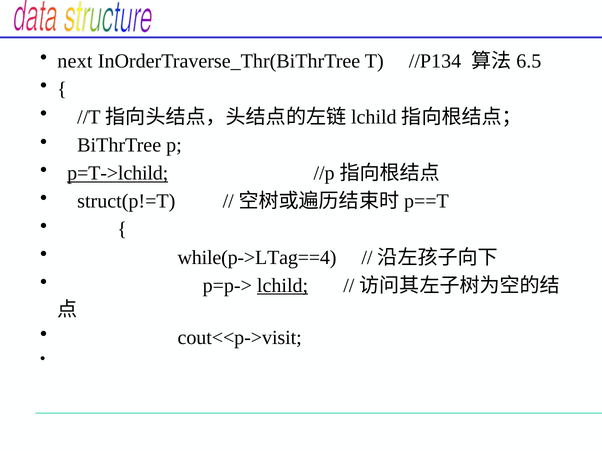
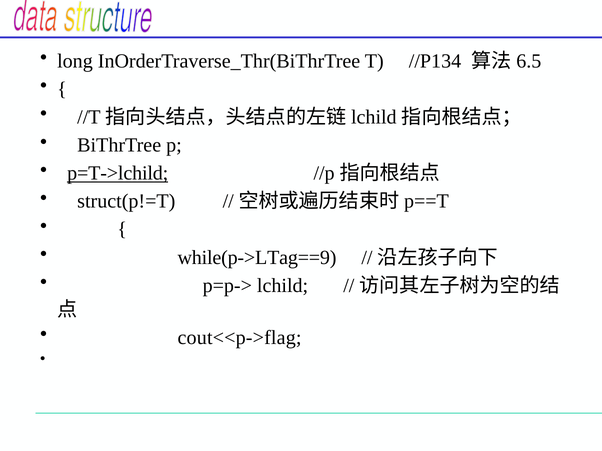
next: next -> long (75, 61)
while(p->LTag==4: while(p->LTag==4 -> while(p->LTag==9 (257, 258)
lchild underline: present -> none (283, 286)
cout<<p->visit: cout<<p->visit -> cout<<p->flag (240, 338)
